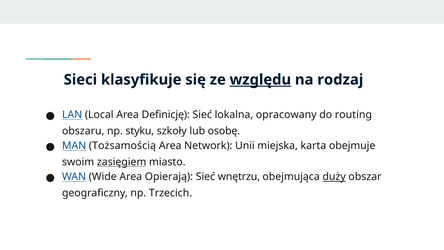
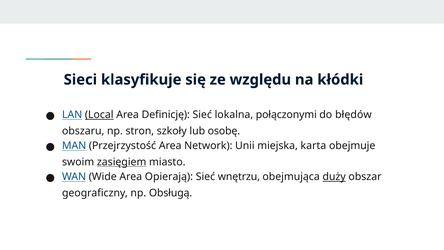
względu underline: present -> none (260, 80)
rodzaj: rodzaj -> kłódki (340, 80)
Local underline: none -> present (99, 115)
opracowany: opracowany -> połączonymi (286, 115)
routing: routing -> błędów (353, 115)
styku: styku -> stron (140, 131)
Tożsamością: Tożsamością -> Przejrzystość (123, 146)
Trzecich: Trzecich -> Obsługą (171, 193)
